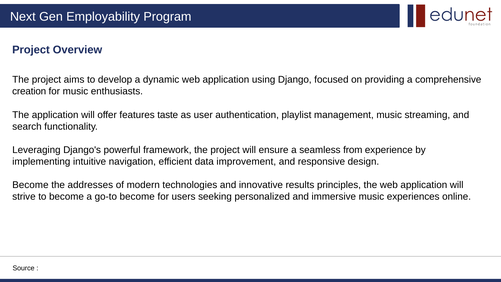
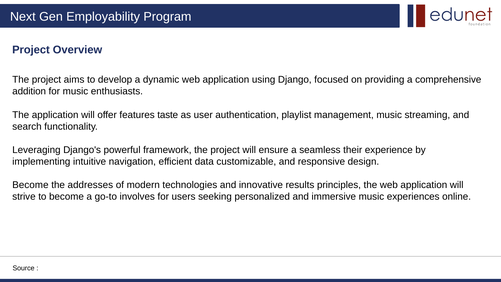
creation: creation -> addition (29, 91)
from: from -> their (353, 150)
improvement: improvement -> customizable (246, 162)
go-to become: become -> involves (137, 197)
